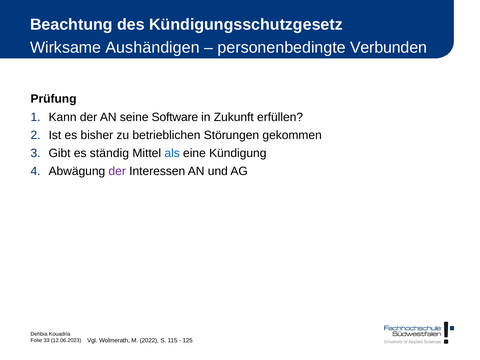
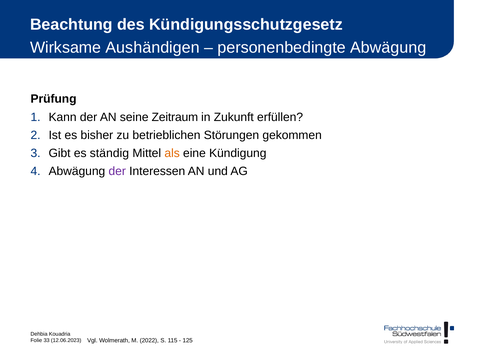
personenbedingte Verbunden: Verbunden -> Abwägung (388, 48)
Software: Software -> Zeitraum (175, 117)
als colour: blue -> orange (172, 153)
